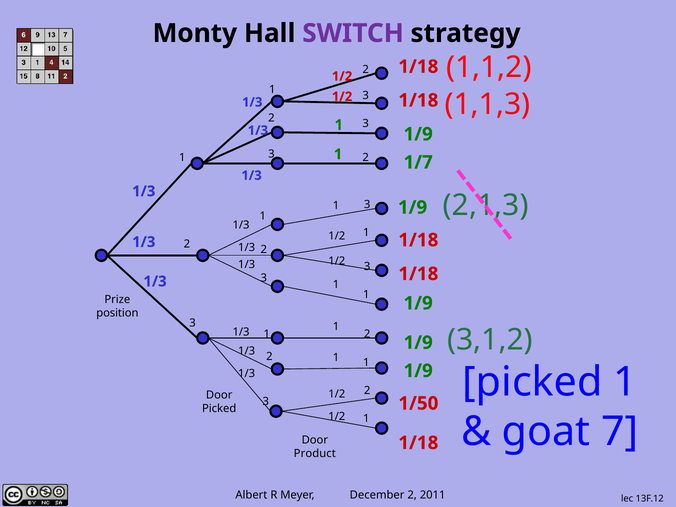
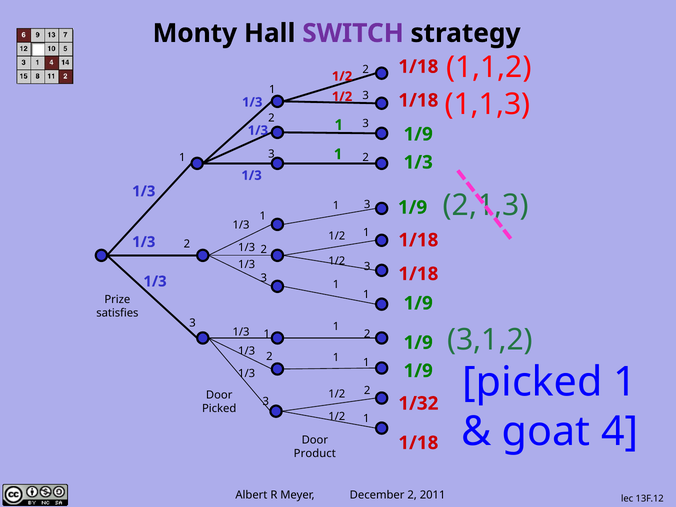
1/7: 1/7 -> 1/3 (418, 162)
position: position -> satisfies (117, 313)
1/50: 1/50 -> 1/32 (418, 403)
7: 7 -> 4 (620, 432)
